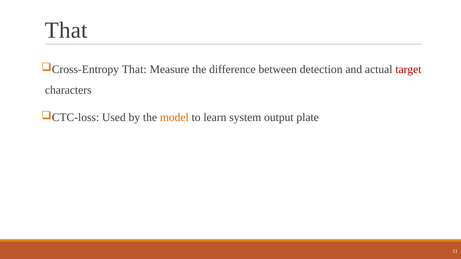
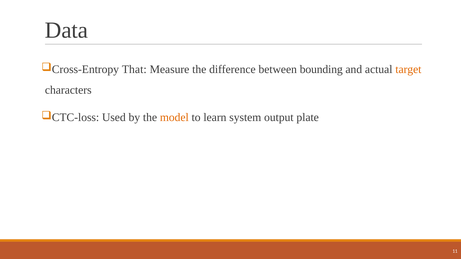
That: That -> Data (66, 30)
detection: detection -> bounding (321, 69)
target colour: red -> orange (408, 69)
